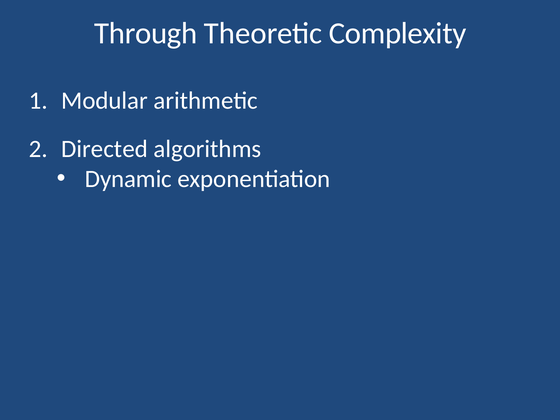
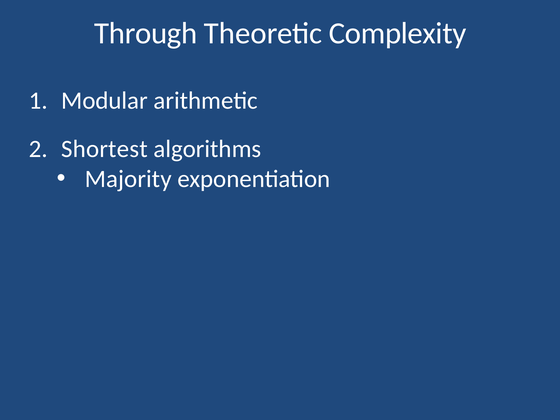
Directed: Directed -> Shortest (104, 149)
Dynamic: Dynamic -> Majority (128, 179)
